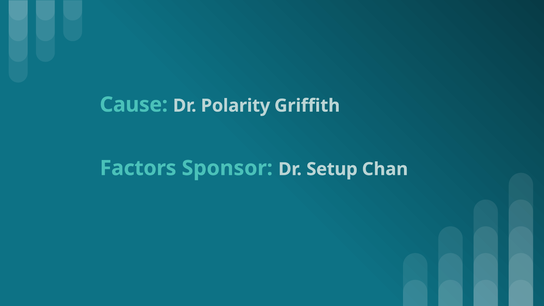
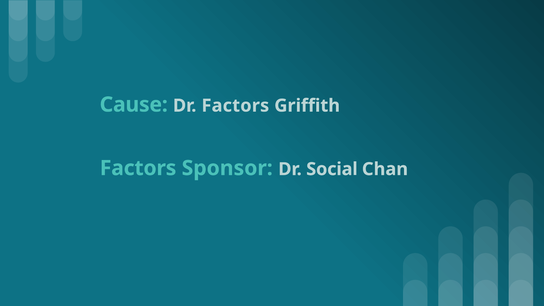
Dr Polarity: Polarity -> Factors (235, 106)
Setup: Setup -> Social (332, 169)
